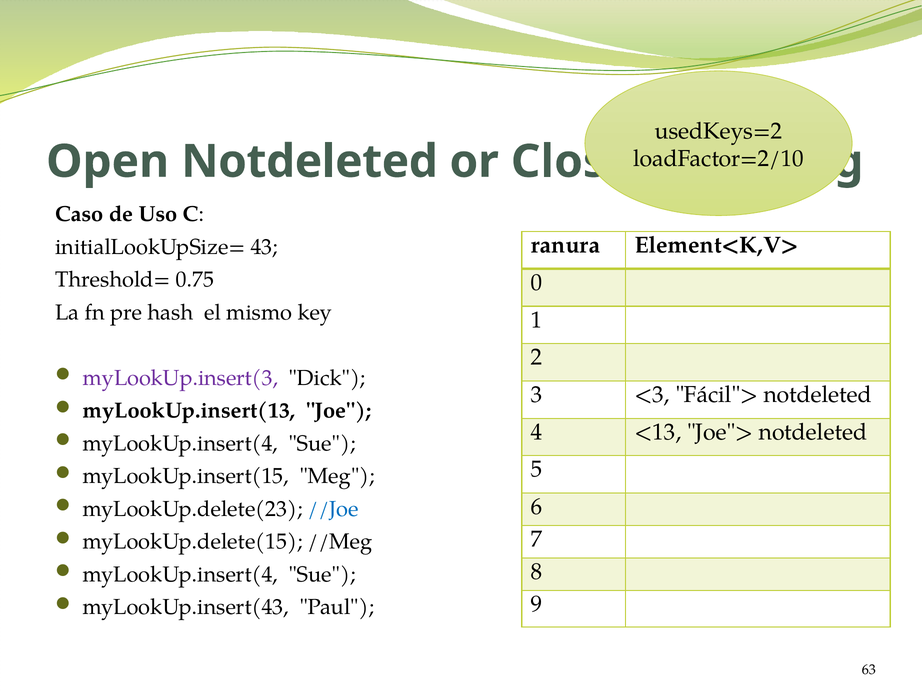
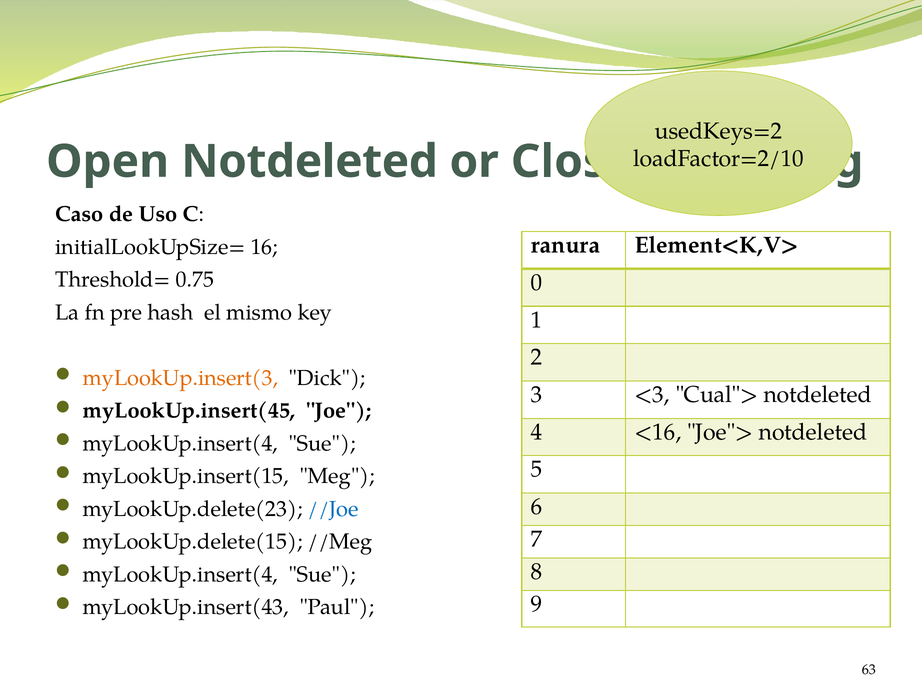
43: 43 -> 16 (264, 247)
myLookUp.insert(3 colour: purple -> orange (180, 378)
Fácil">: Fácil"> -> Cual"> (717, 395)
myLookUp.insert(13: myLookUp.insert(13 -> myLookUp.insert(45 (189, 411)
<13: <13 -> <16 (658, 432)
